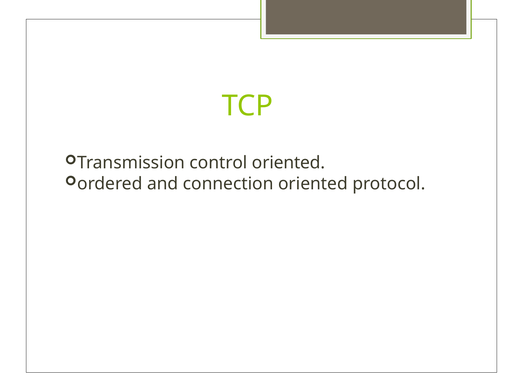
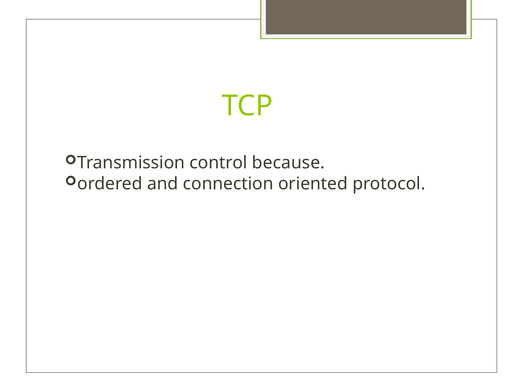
control oriented: oriented -> because (288, 163)
